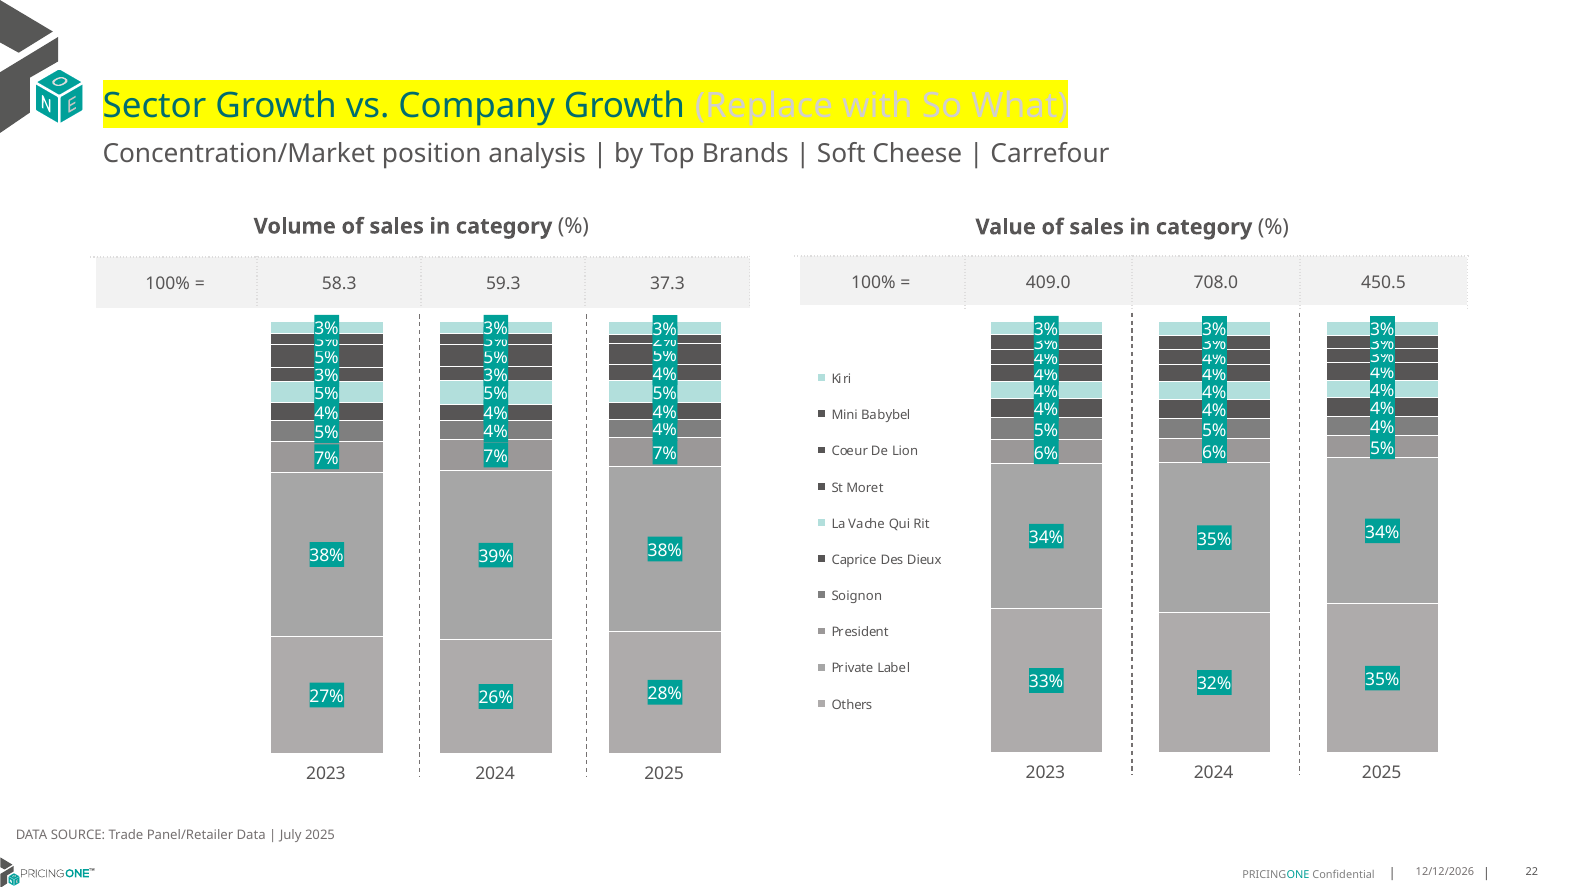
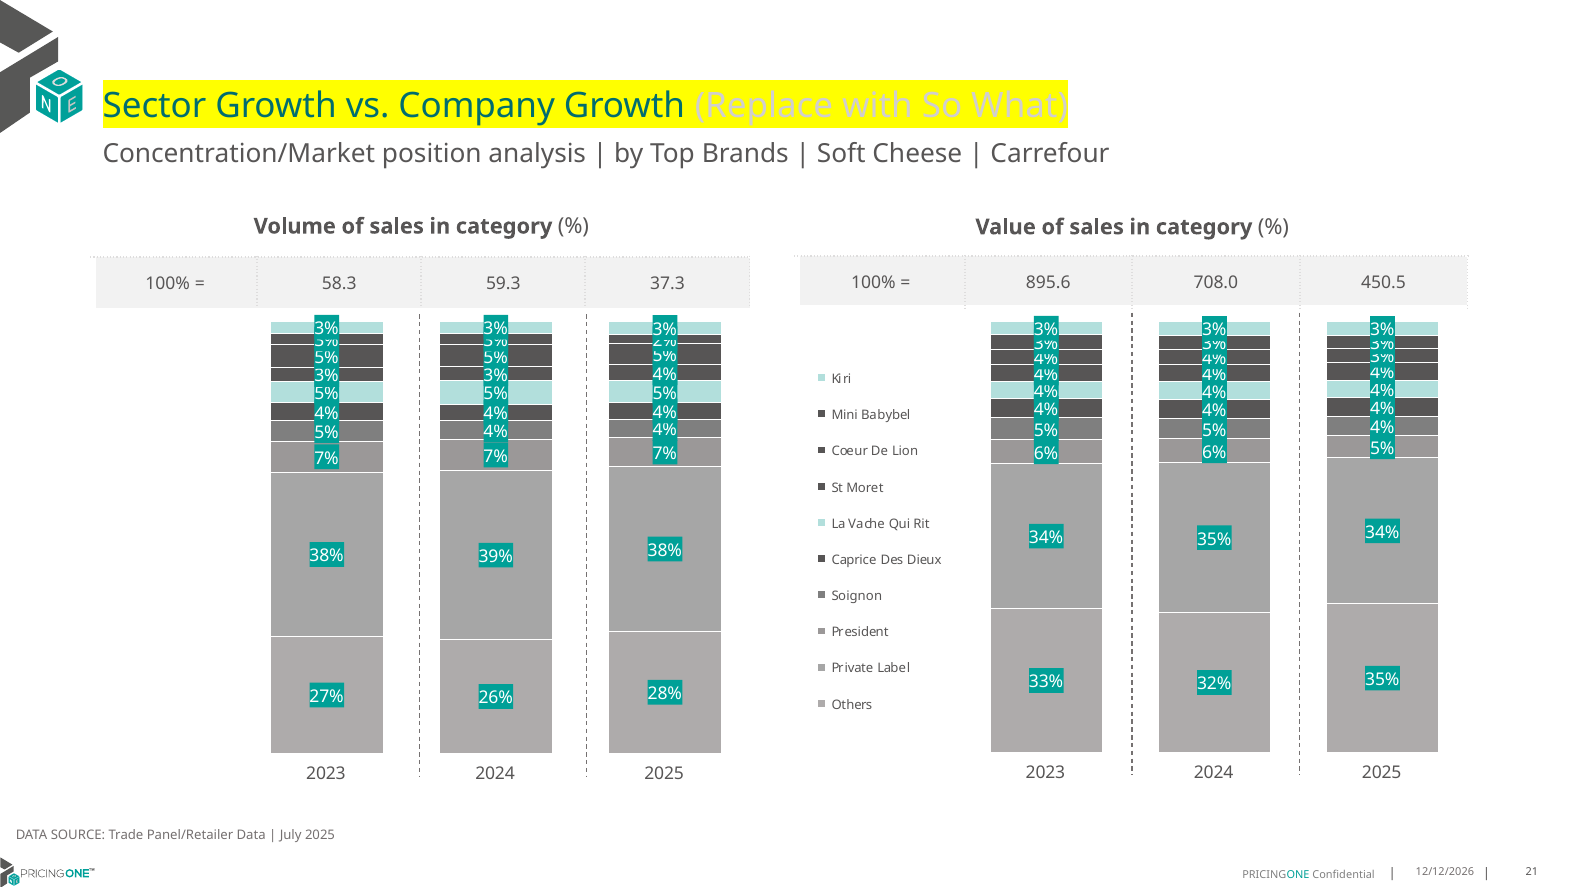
409.0: 409.0 -> 895.6 (1048, 283)
22: 22 -> 21 (1532, 872)
